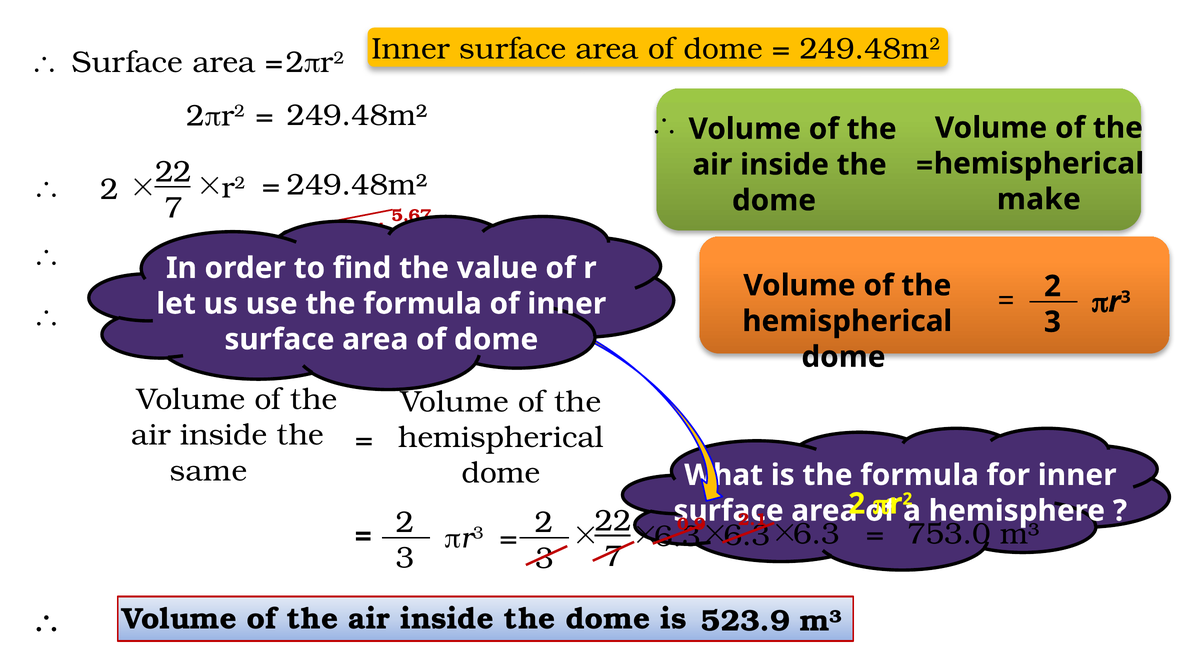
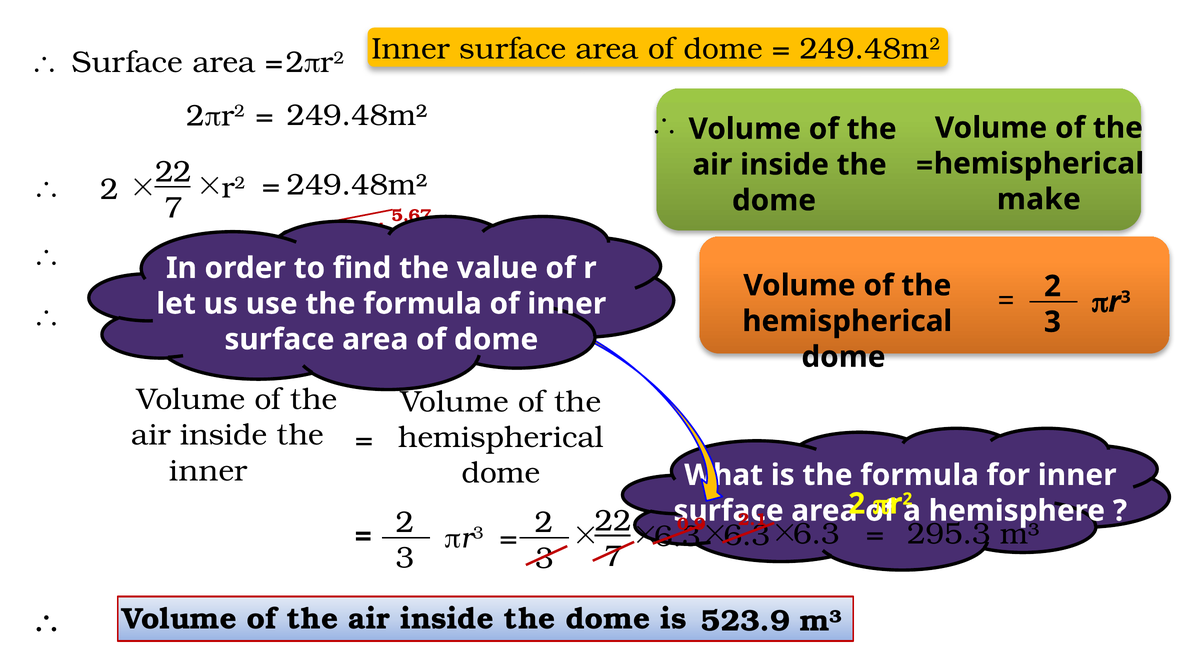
same: same -> inner (208, 471)
753.0: 753.0 -> 295.3 (949, 534)
